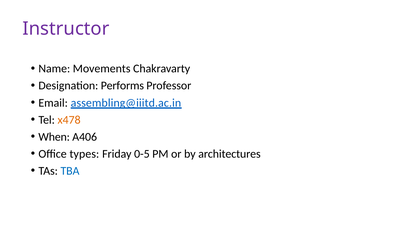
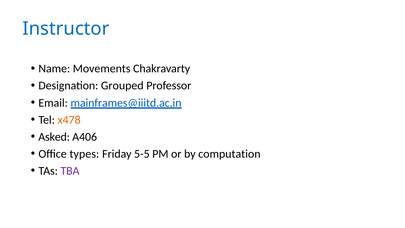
Instructor colour: purple -> blue (66, 29)
Performs: Performs -> Grouped (122, 86)
assembling@iiitd.ac.in: assembling@iiitd.ac.in -> mainframes@iiitd.ac.in (126, 103)
When: When -> Asked (54, 137)
0-5: 0-5 -> 5-5 (142, 154)
architectures: architectures -> computation (229, 154)
TBA colour: blue -> purple (70, 171)
